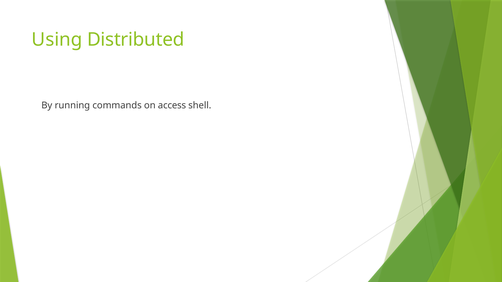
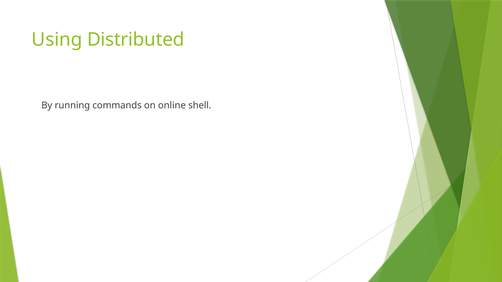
access: access -> online (172, 106)
